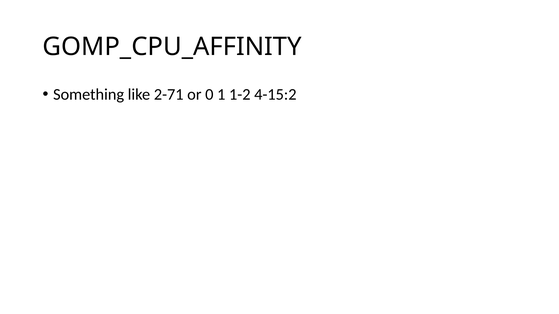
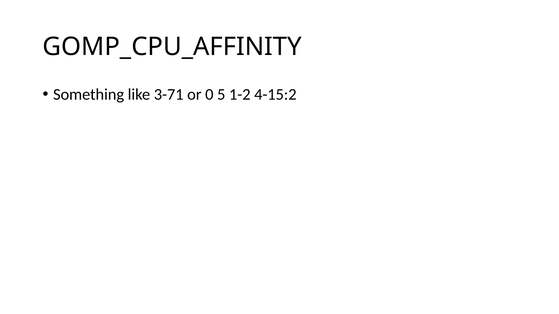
2-71: 2-71 -> 3-71 (169, 95)
1: 1 -> 5 (221, 95)
